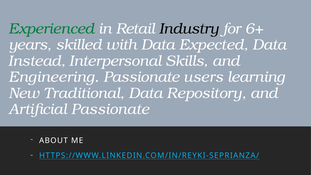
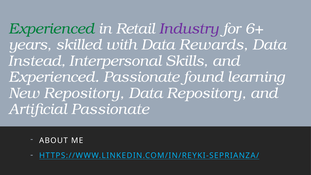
Industry colour: black -> purple (189, 29)
Expected: Expected -> Rewards (214, 45)
Engineering: Engineering -> Experienced (54, 77)
users: users -> found (204, 77)
New Traditional: Traditional -> Repository (84, 93)
